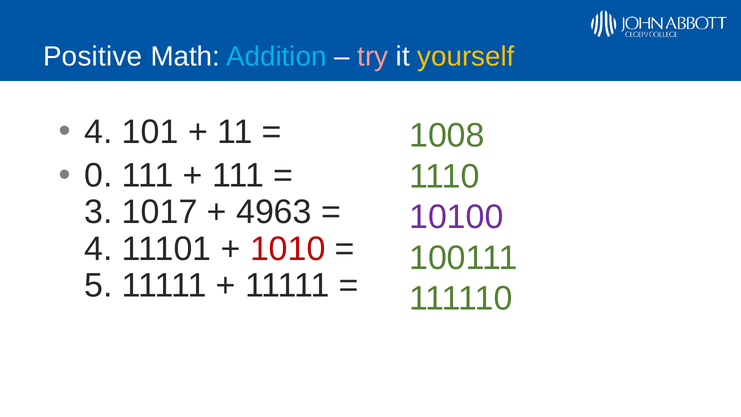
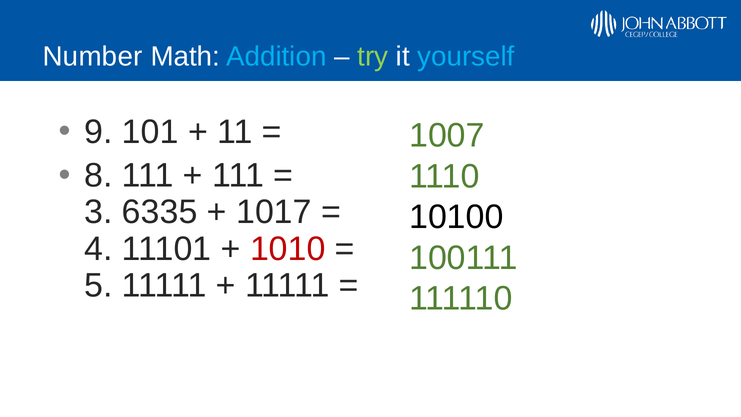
Positive: Positive -> Number (93, 57)
try colour: pink -> light green (373, 57)
yourself colour: yellow -> light blue (466, 57)
4: 4 -> 9 (98, 132)
1008: 1008 -> 1007 (447, 136)
0: 0 -> 8 (98, 175)
1017: 1017 -> 6335 (160, 212)
4963: 4963 -> 1017 (274, 212)
10100 colour: purple -> black (456, 217)
